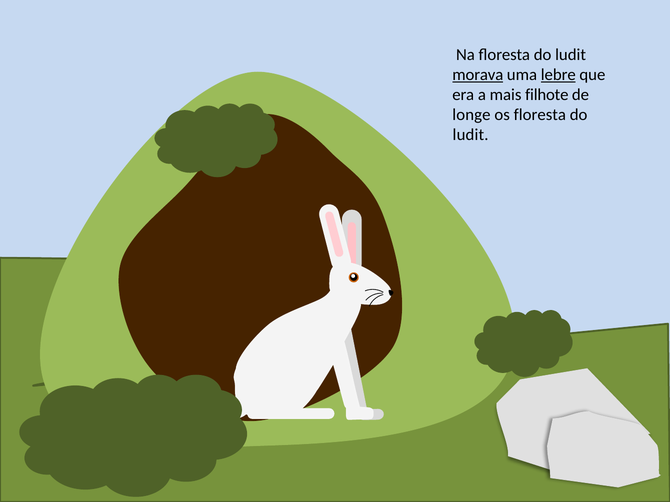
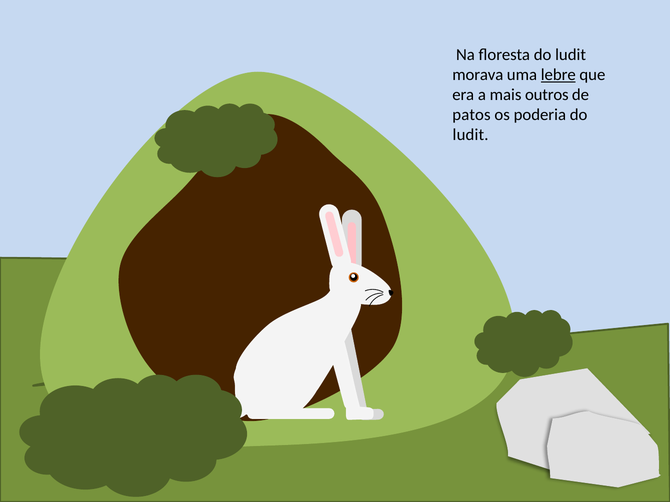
morava underline: present -> none (478, 75)
filhote: filhote -> outros (547, 95)
longe: longe -> patos (471, 115)
os floresta: floresta -> poderia (540, 115)
